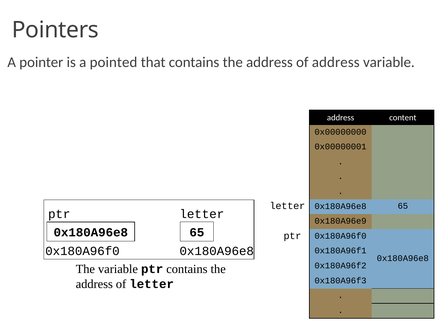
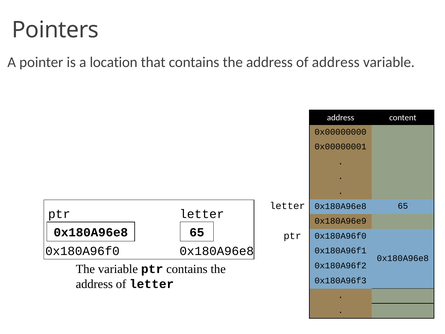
pointed: pointed -> location (114, 62)
